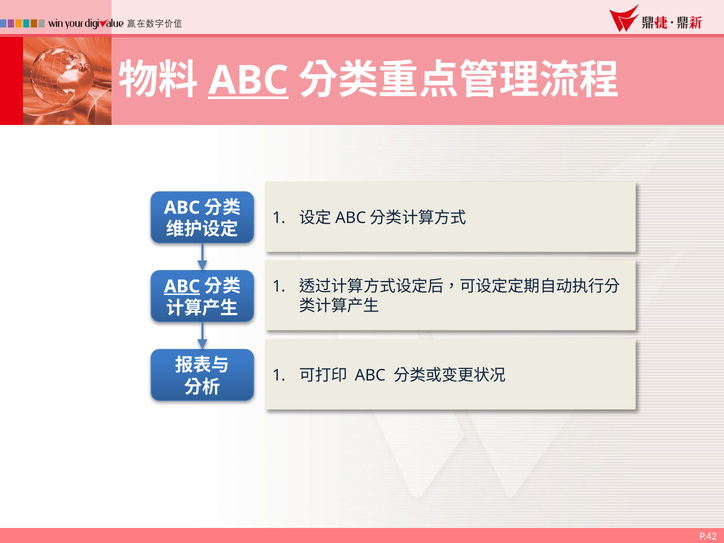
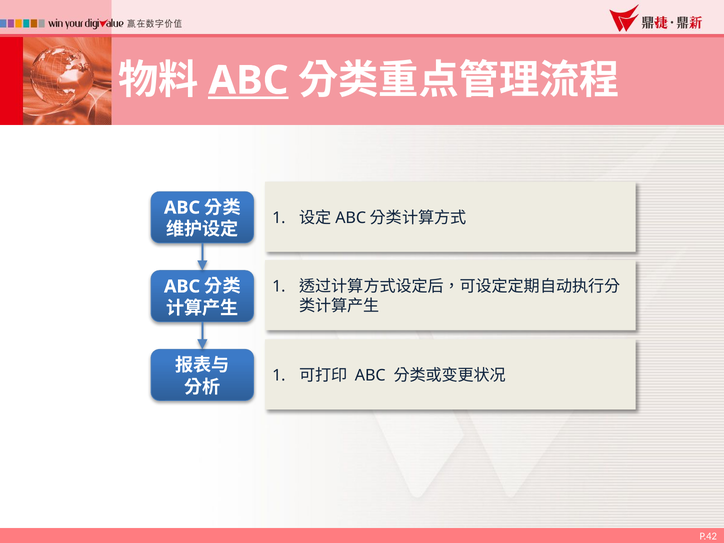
ABC underline: present -> none (182, 287)
